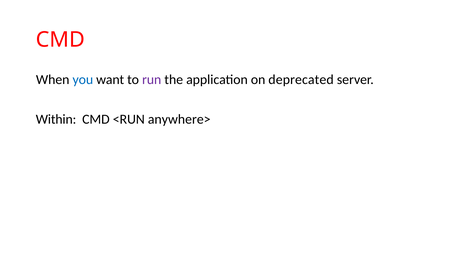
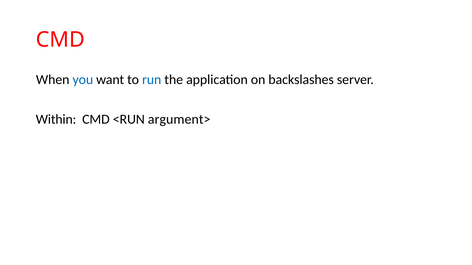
run colour: purple -> blue (152, 80)
deprecated: deprecated -> backslashes (301, 80)
anywhere>: anywhere> -> argument> (179, 119)
